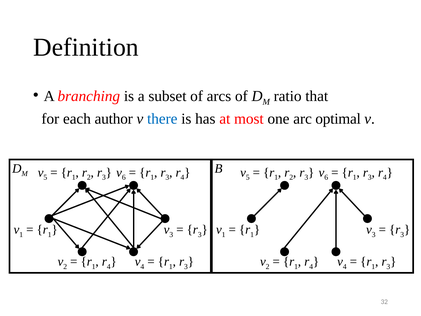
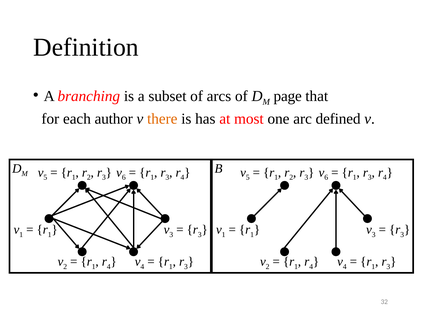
ratio: ratio -> page (288, 96)
there colour: blue -> orange (162, 119)
optimal: optimal -> defined (338, 119)
